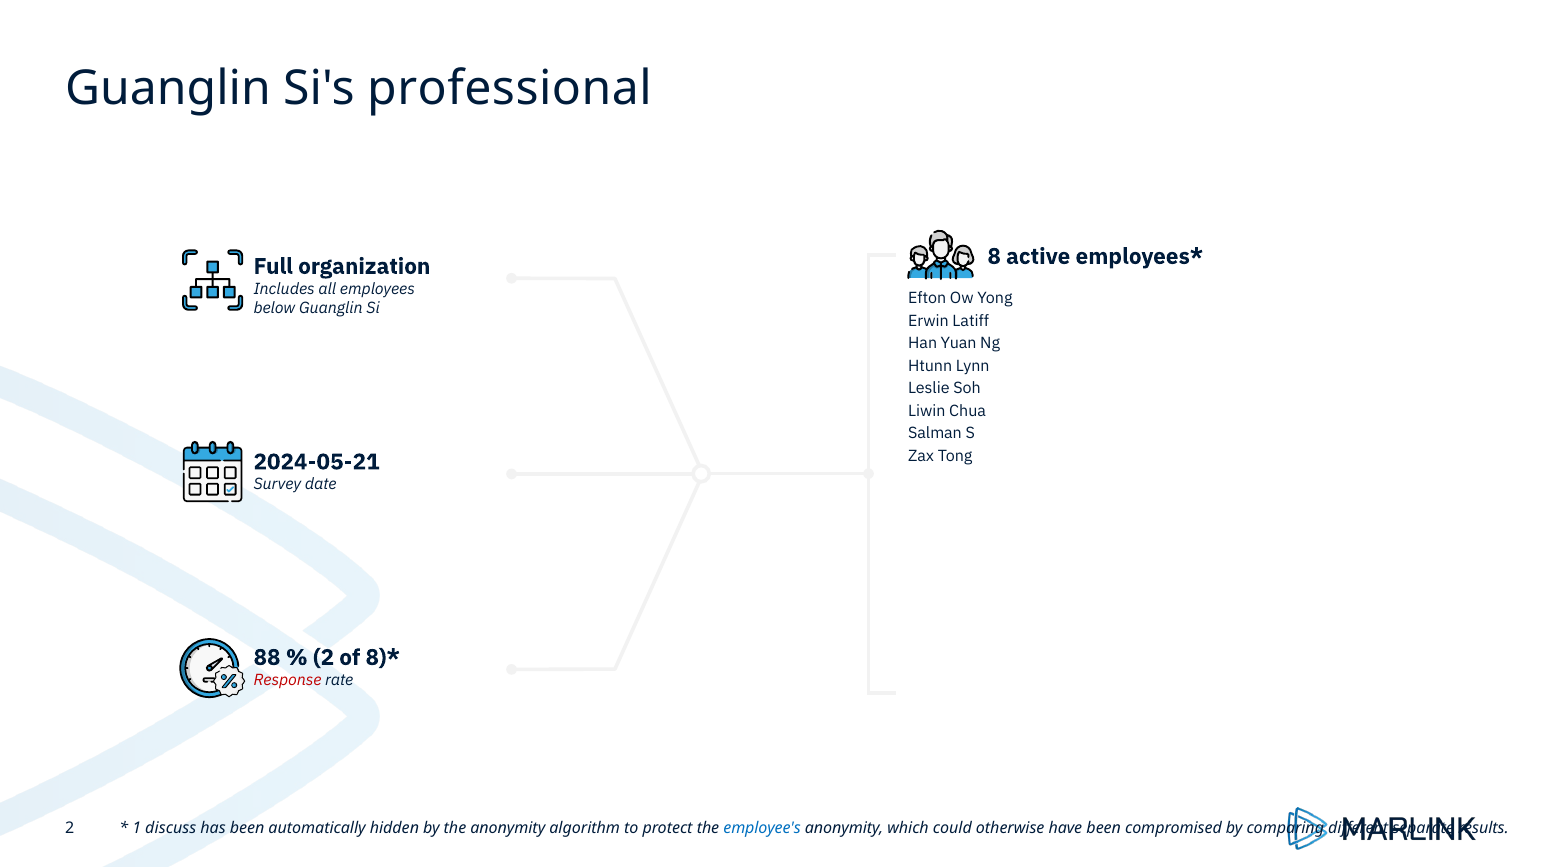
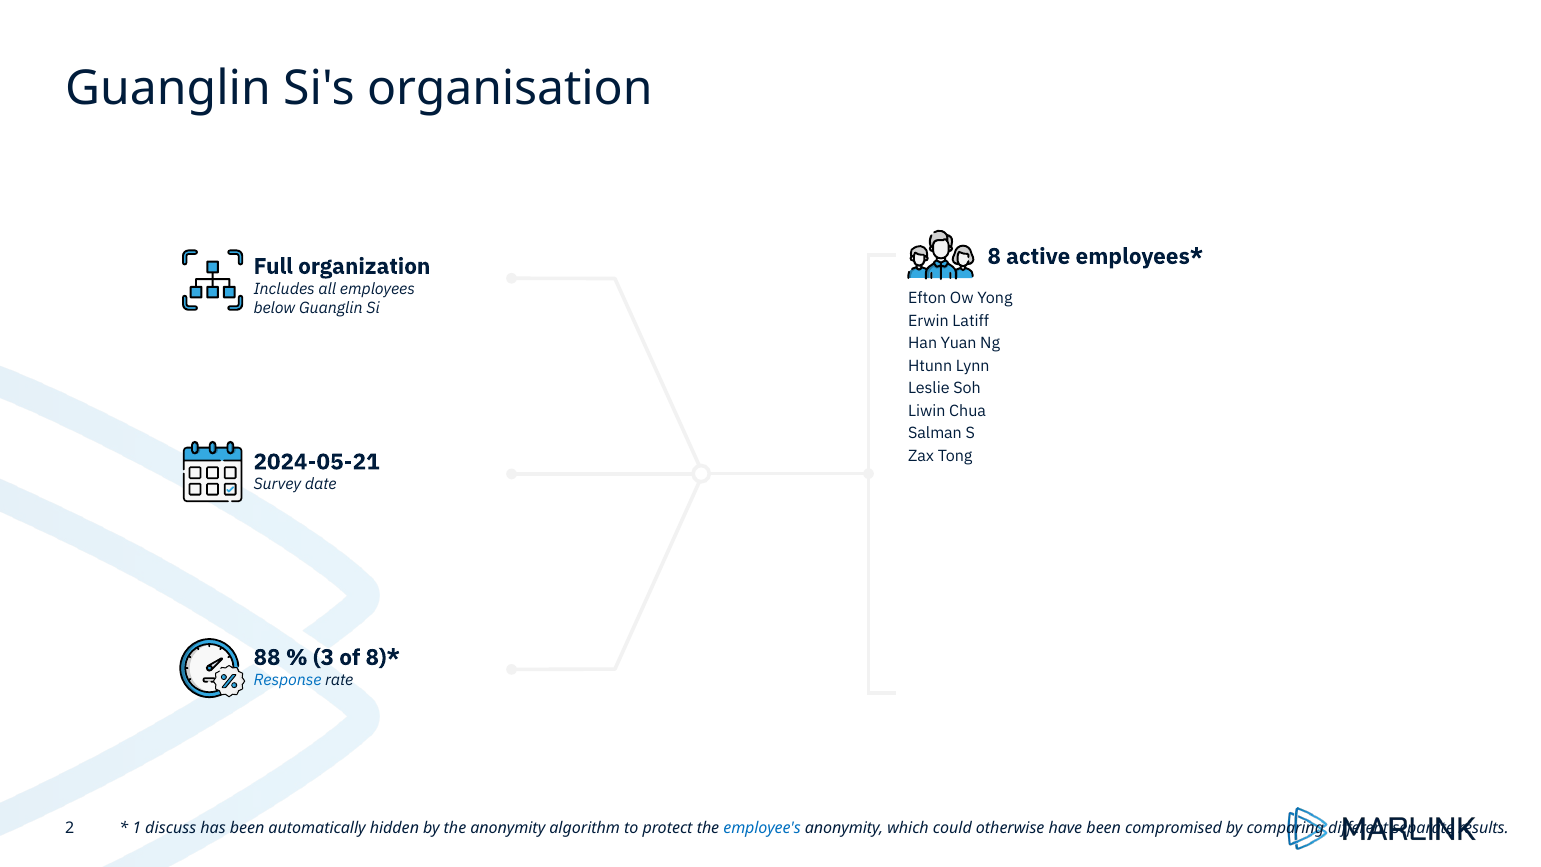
professional: professional -> organisation (510, 88)
2: 2 -> 3 (324, 657)
Response colour: red -> blue (288, 680)
